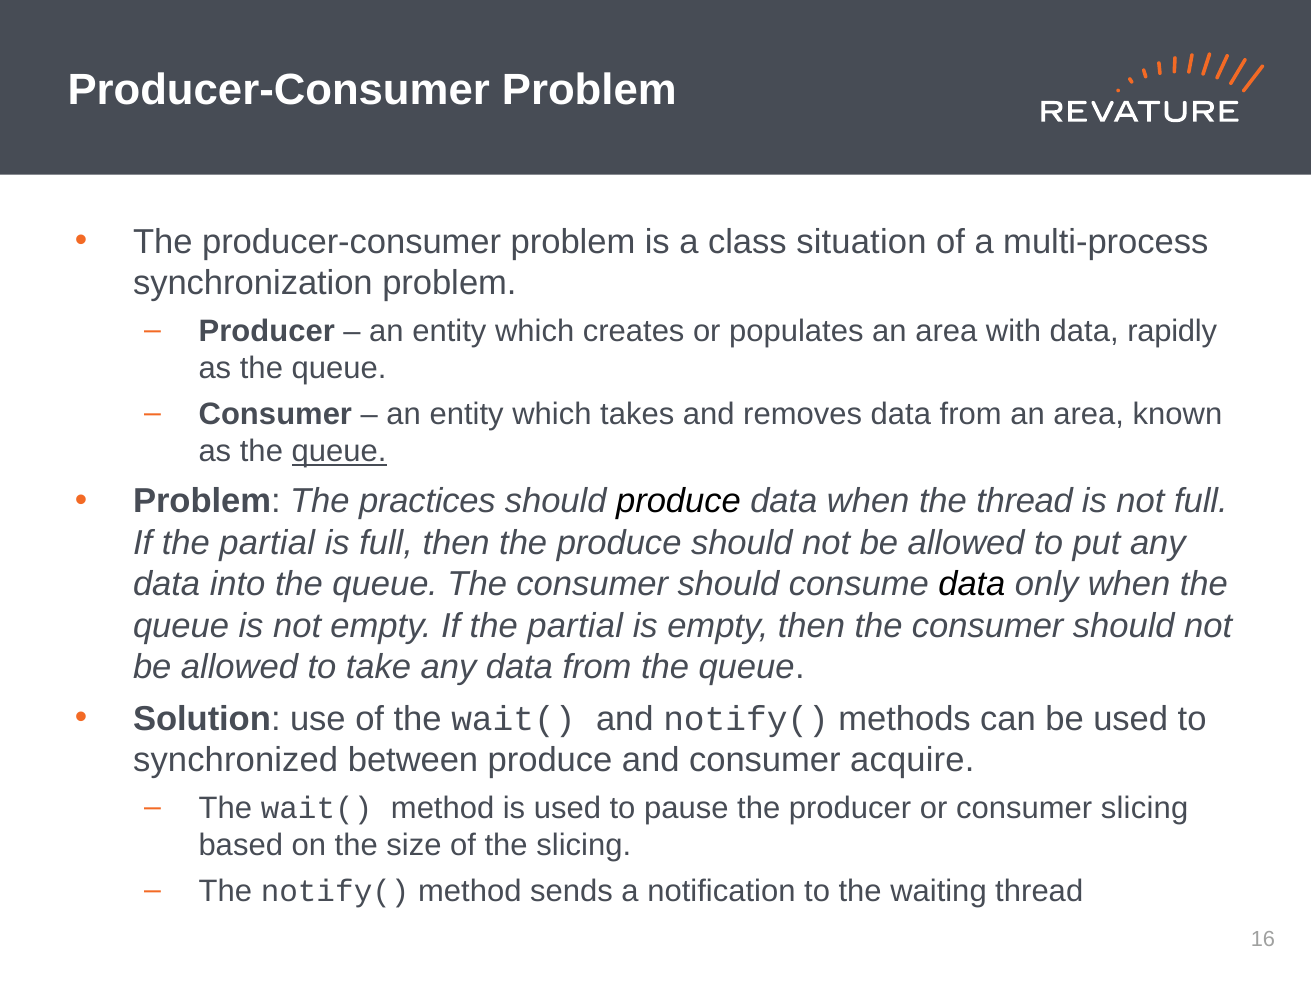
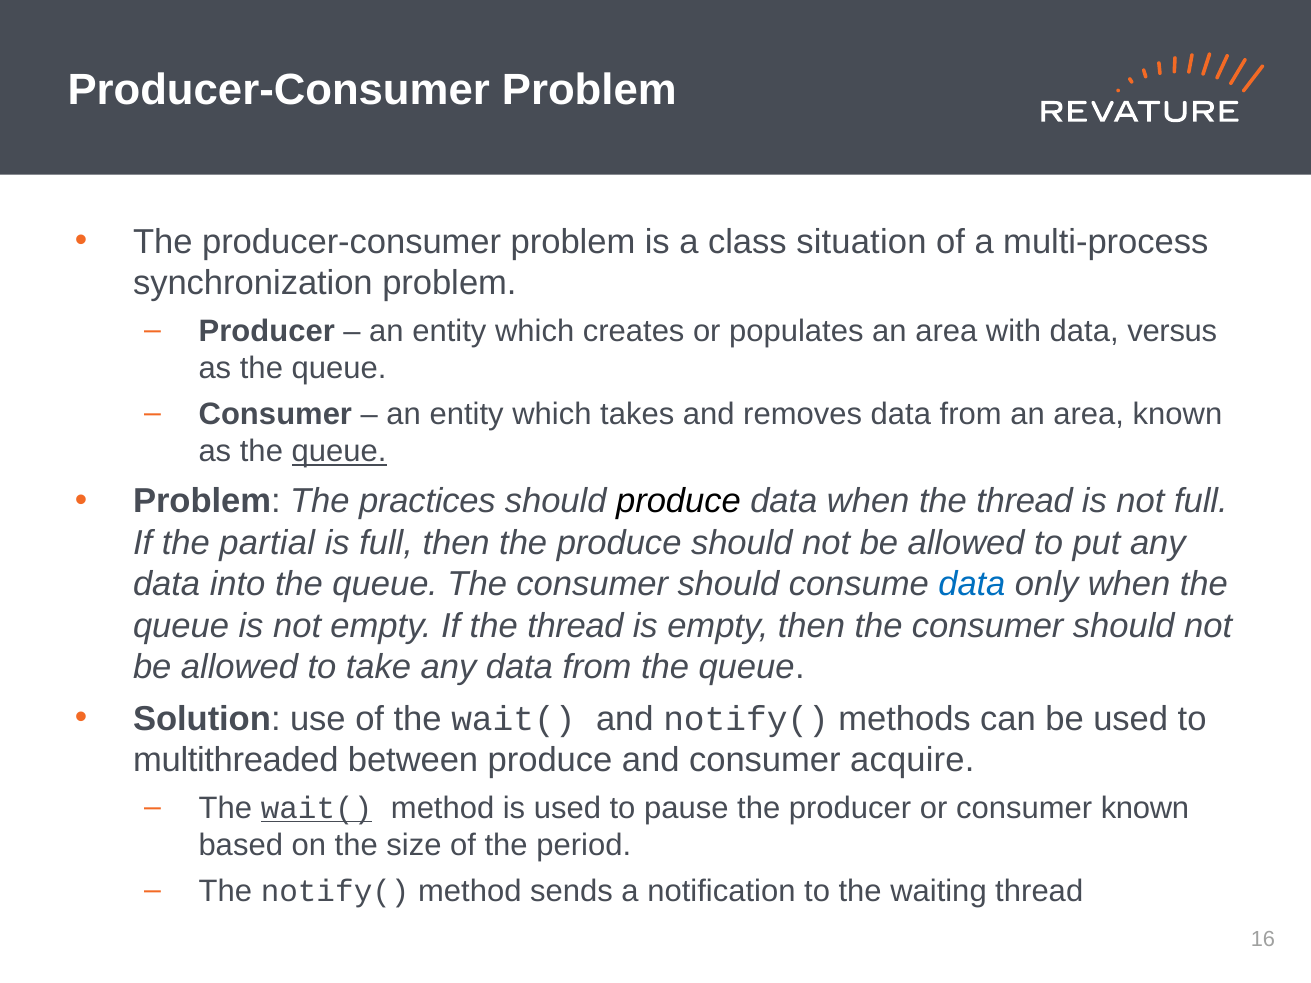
rapidly: rapidly -> versus (1172, 331)
data colour: black -> blue (972, 584)
empty If the partial: partial -> thread (575, 626)
synchronized: synchronized -> multithreaded (236, 761)
wait( underline: none -> present (317, 808)
consumer slicing: slicing -> known (1145, 808)
the slicing: slicing -> period (584, 846)
